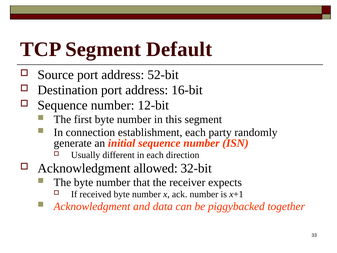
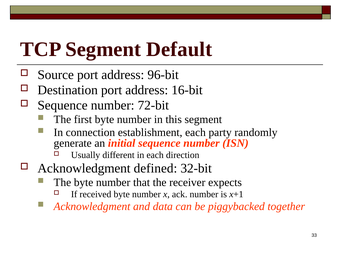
52-bit: 52-bit -> 96-bit (163, 75)
12-bit: 12-bit -> 72-bit (153, 105)
allowed: allowed -> defined (155, 168)
